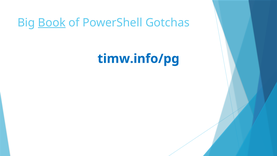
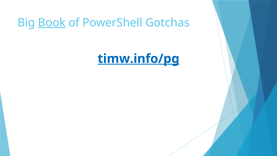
timw.info/pg underline: none -> present (138, 59)
